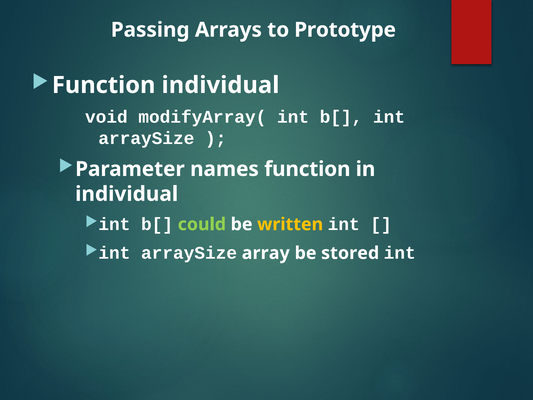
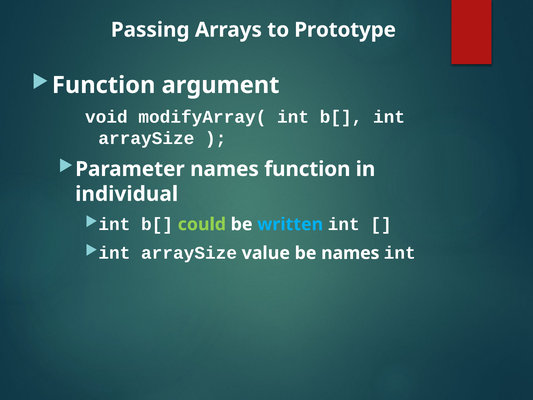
Function individual: individual -> argument (221, 85)
written colour: yellow -> light blue (290, 224)
array: array -> value (266, 253)
be stored: stored -> names (350, 253)
